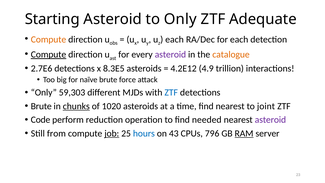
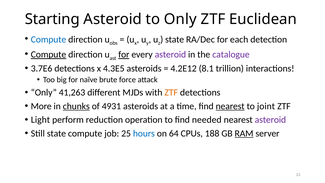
Adequate: Adequate -> Euclidean (263, 19)
Compute colour: orange -> blue (49, 39)
each: each -> state (175, 39)
for underline: none -> present (124, 54)
catalogue colour: orange -> purple (231, 54)
2.7E6: 2.7E6 -> 3.7E6 (42, 68)
8.3E5: 8.3E5 -> 4.3E5 (114, 68)
4.9: 4.9 -> 8.1 (206, 68)
59,303: 59,303 -> 41,263 (72, 92)
ZTF colour: blue -> orange (171, 92)
Brute: Brute -> More (41, 106)
1020: 1020 -> 4931 (111, 106)
nearest underline: none -> present (230, 106)
Code: Code -> Light (40, 120)
Still from: from -> state (56, 133)
job underline: present -> none (112, 133)
43: 43 -> 64 (174, 133)
796: 796 -> 188 (212, 133)
